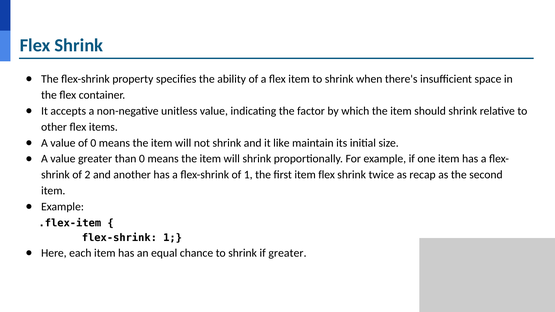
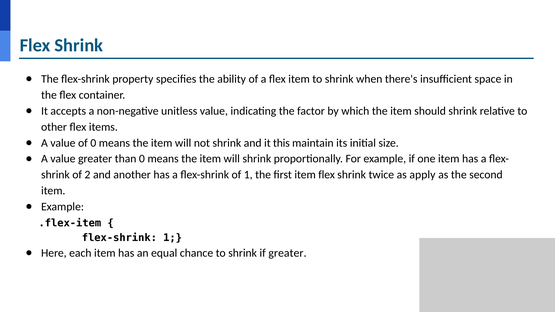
like: like -> this (281, 143)
recap: recap -> apply (422, 175)
